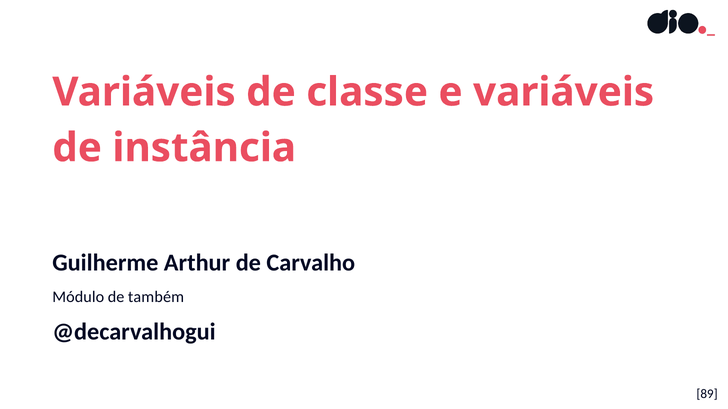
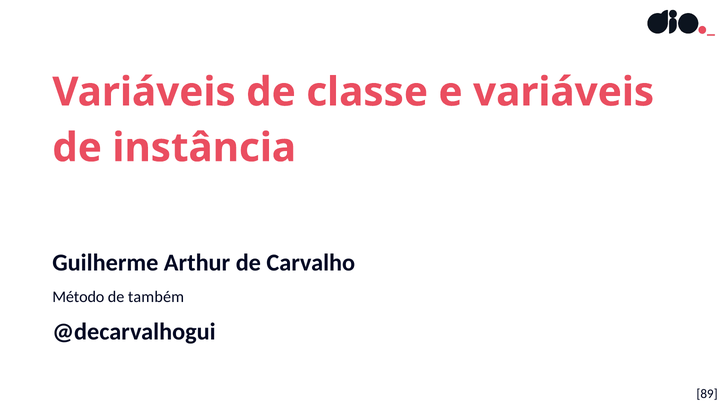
Módulo: Módulo -> Método (78, 297)
